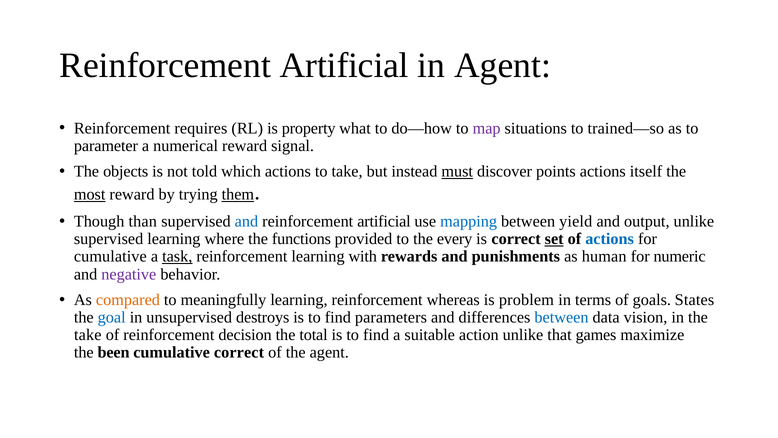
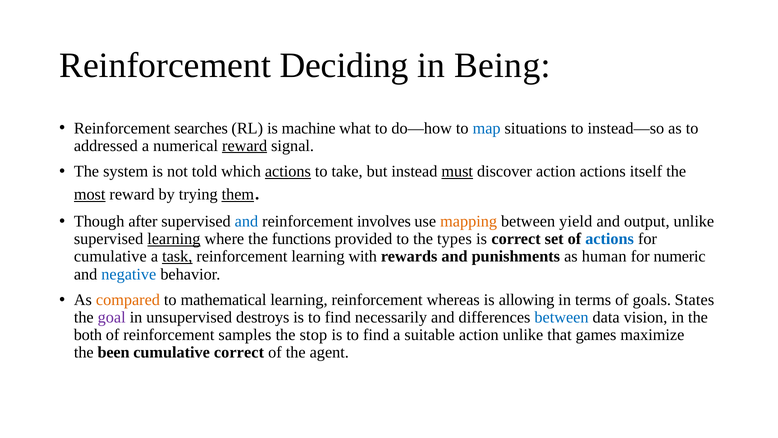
Artificial: Artificial -> Deciding (344, 65)
in Agent: Agent -> Being (502, 65)
requires: requires -> searches (201, 128)
property: property -> machine (309, 128)
map colour: purple -> blue (487, 128)
trained—so: trained—so -> instead—so (626, 128)
parameter: parameter -> addressed (106, 146)
reward underline: none -> present (245, 146)
objects: objects -> system (126, 171)
actions underline: none -> present (288, 171)
discover points: points -> action (556, 171)
than: than -> after (143, 221)
artificial: artificial -> involves (384, 221)
mapping colour: blue -> orange (469, 221)
learning underline: none -> present (174, 239)
every: every -> types (454, 239)
set underline: present -> none (554, 239)
negative colour: purple -> blue (129, 274)
meaningfully: meaningfully -> mathematical (224, 300)
problem: problem -> allowing (527, 300)
goal colour: blue -> purple (112, 317)
parameters: parameters -> necessarily (391, 317)
take: take -> both (88, 335)
decision: decision -> samples (245, 335)
total: total -> stop (313, 335)
